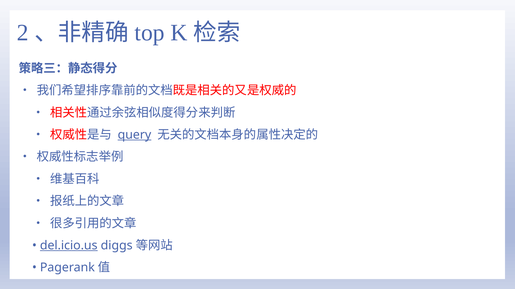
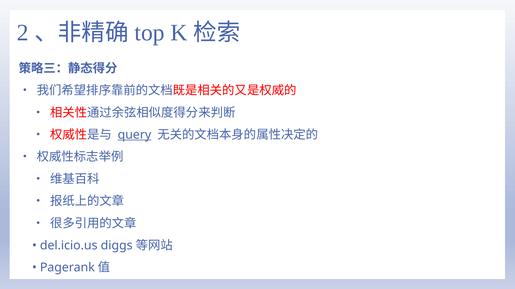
del.icio.us underline: present -> none (69, 246)
